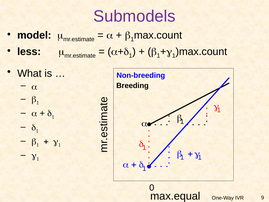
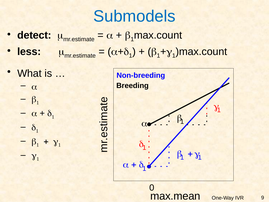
Submodels colour: purple -> blue (134, 16)
model: model -> detect (34, 35)
max.equal: max.equal -> max.mean (175, 196)
